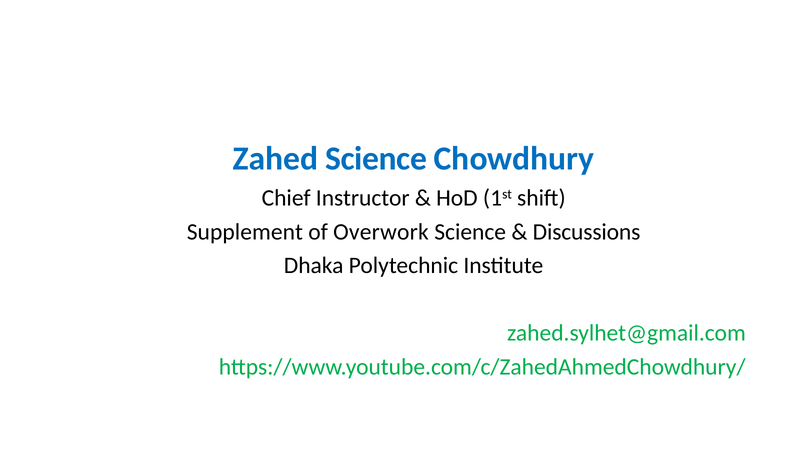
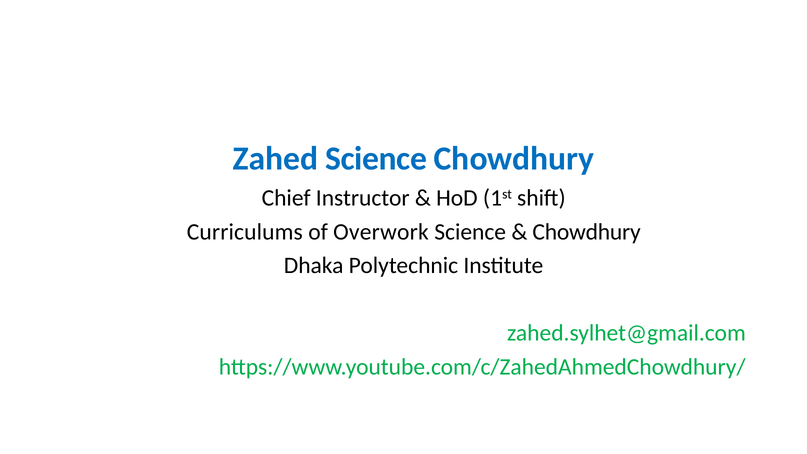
Supplement: Supplement -> Curriculums (245, 232)
Discussions: Discussions -> Chowdhury (587, 232)
